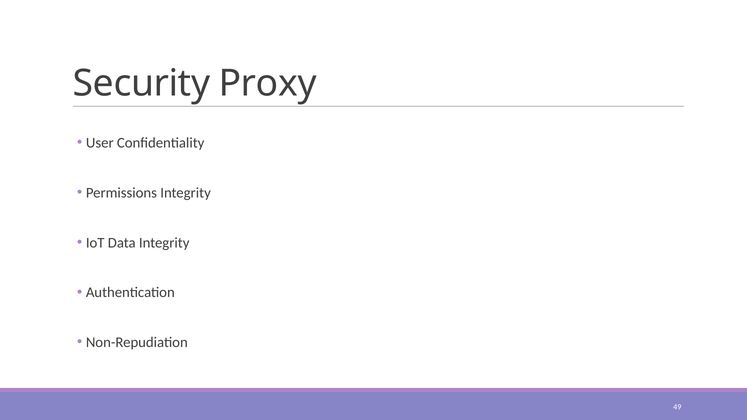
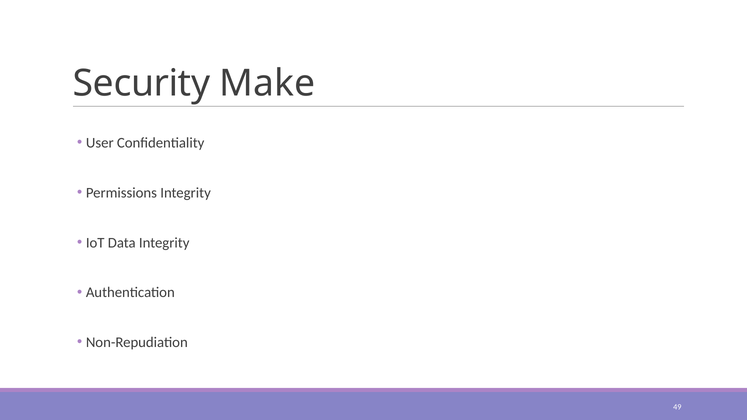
Proxy: Proxy -> Make (267, 84)
